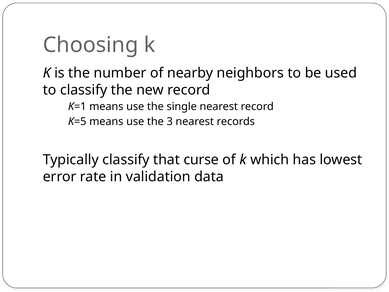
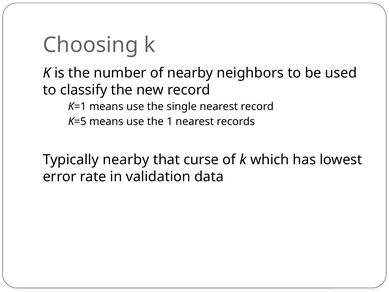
3: 3 -> 1 (170, 121)
Typically classify: classify -> nearby (126, 160)
